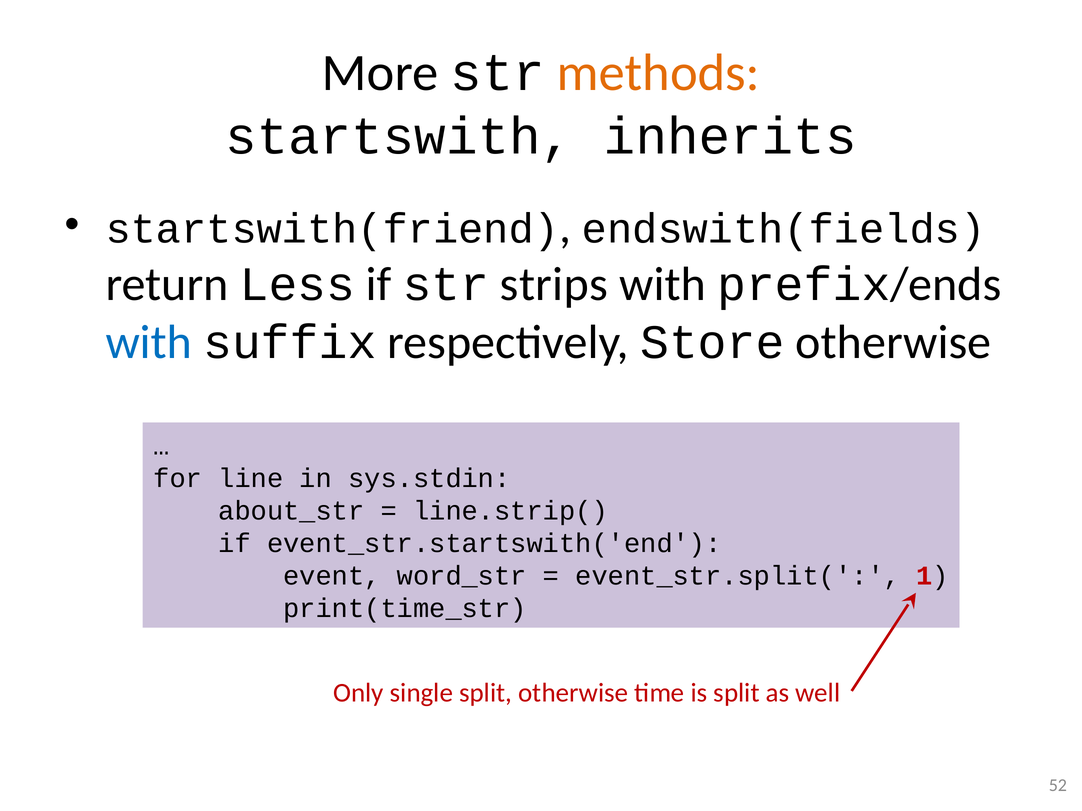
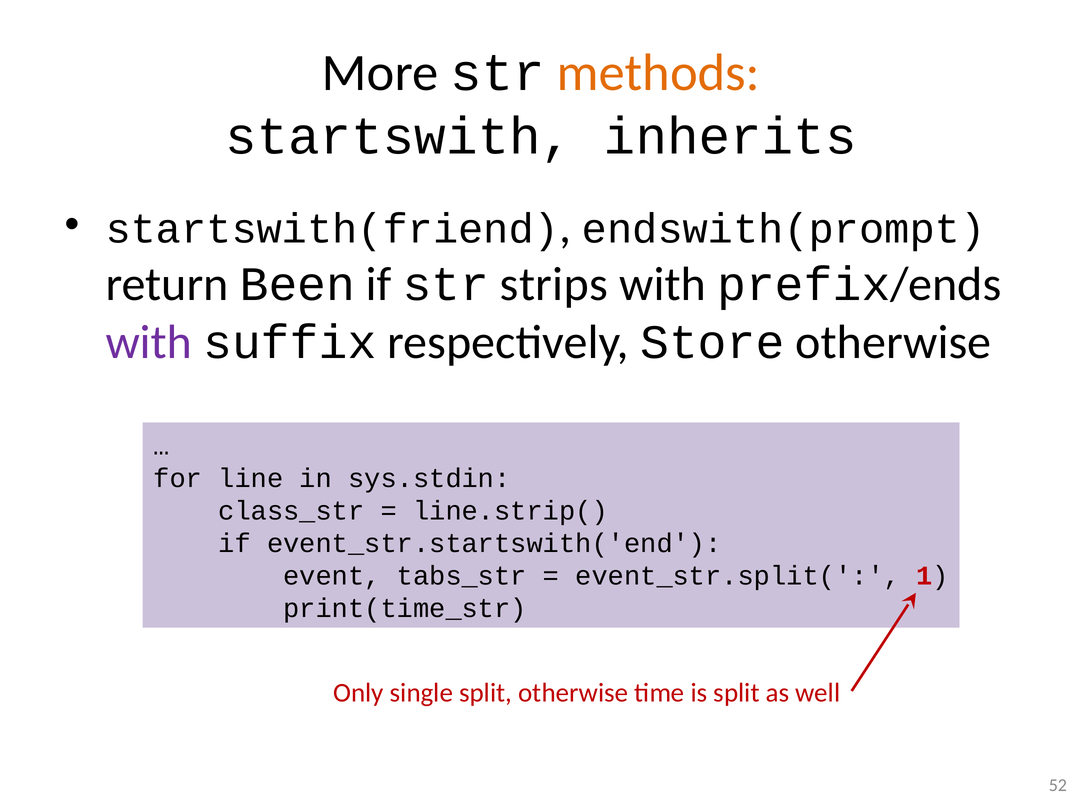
endswith(fields: endswith(fields -> endswith(prompt (784, 229)
Less: Less -> Been (297, 285)
with colour: blue -> purple (149, 342)
about_str: about_str -> class_str (291, 511)
word_str: word_str -> tabs_str (462, 576)
